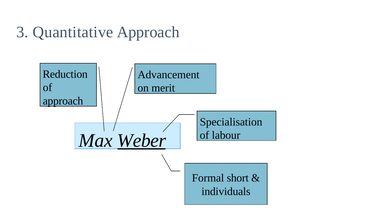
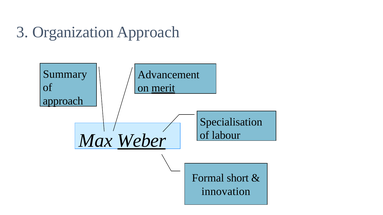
Quantitative: Quantitative -> Organization (73, 32)
Reduction: Reduction -> Summary (65, 74)
merit underline: none -> present (163, 88)
individuals: individuals -> innovation (226, 192)
